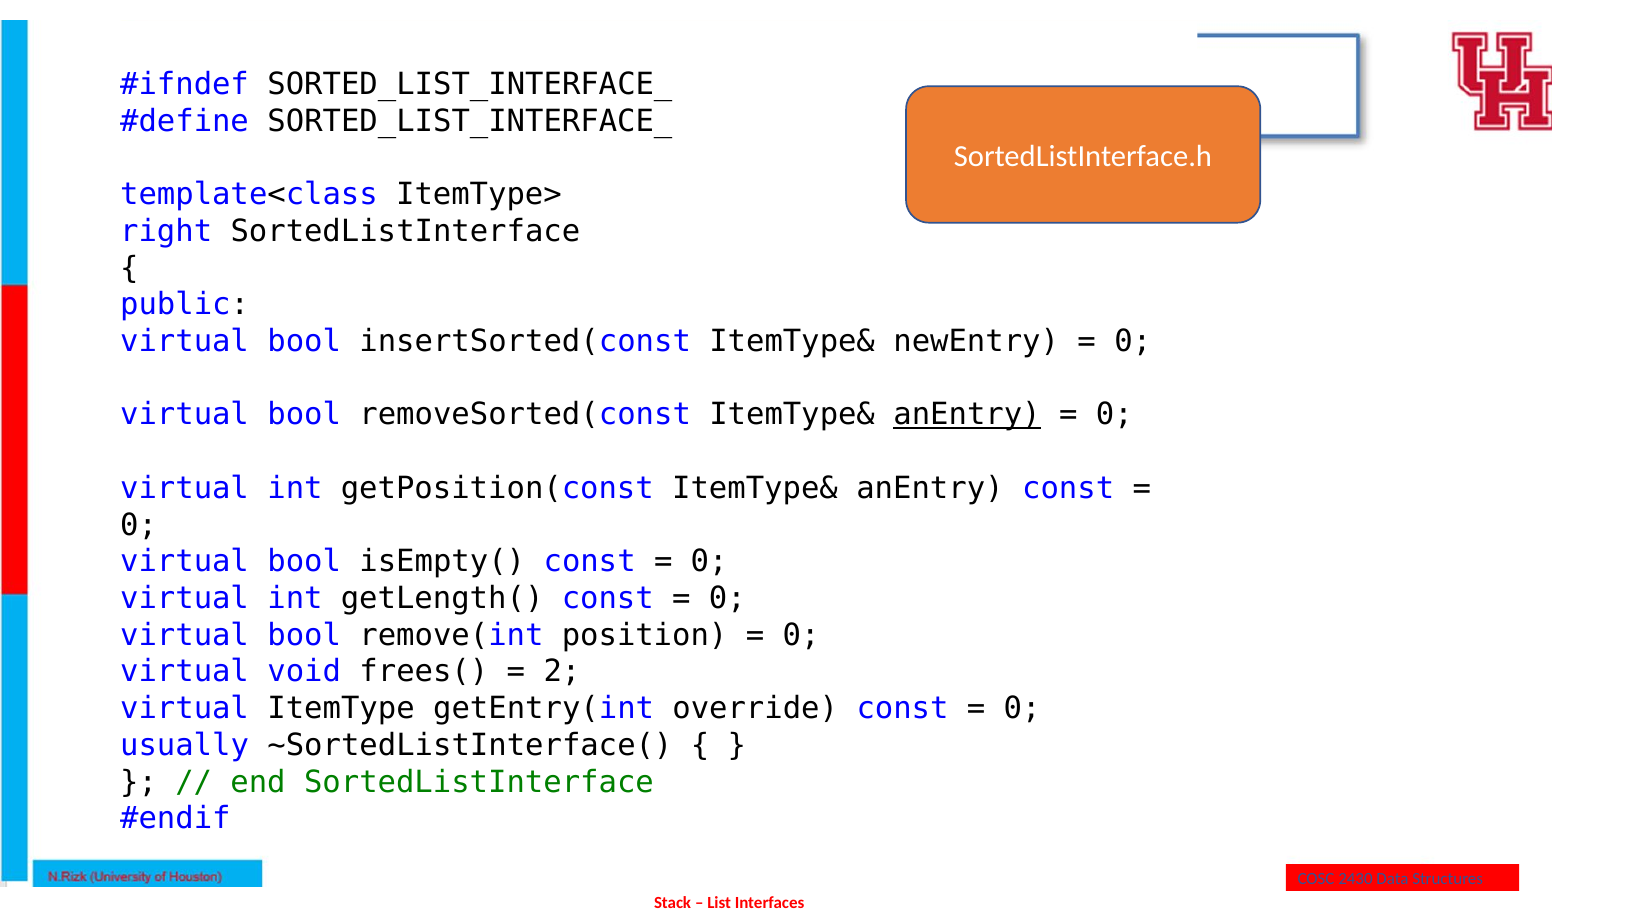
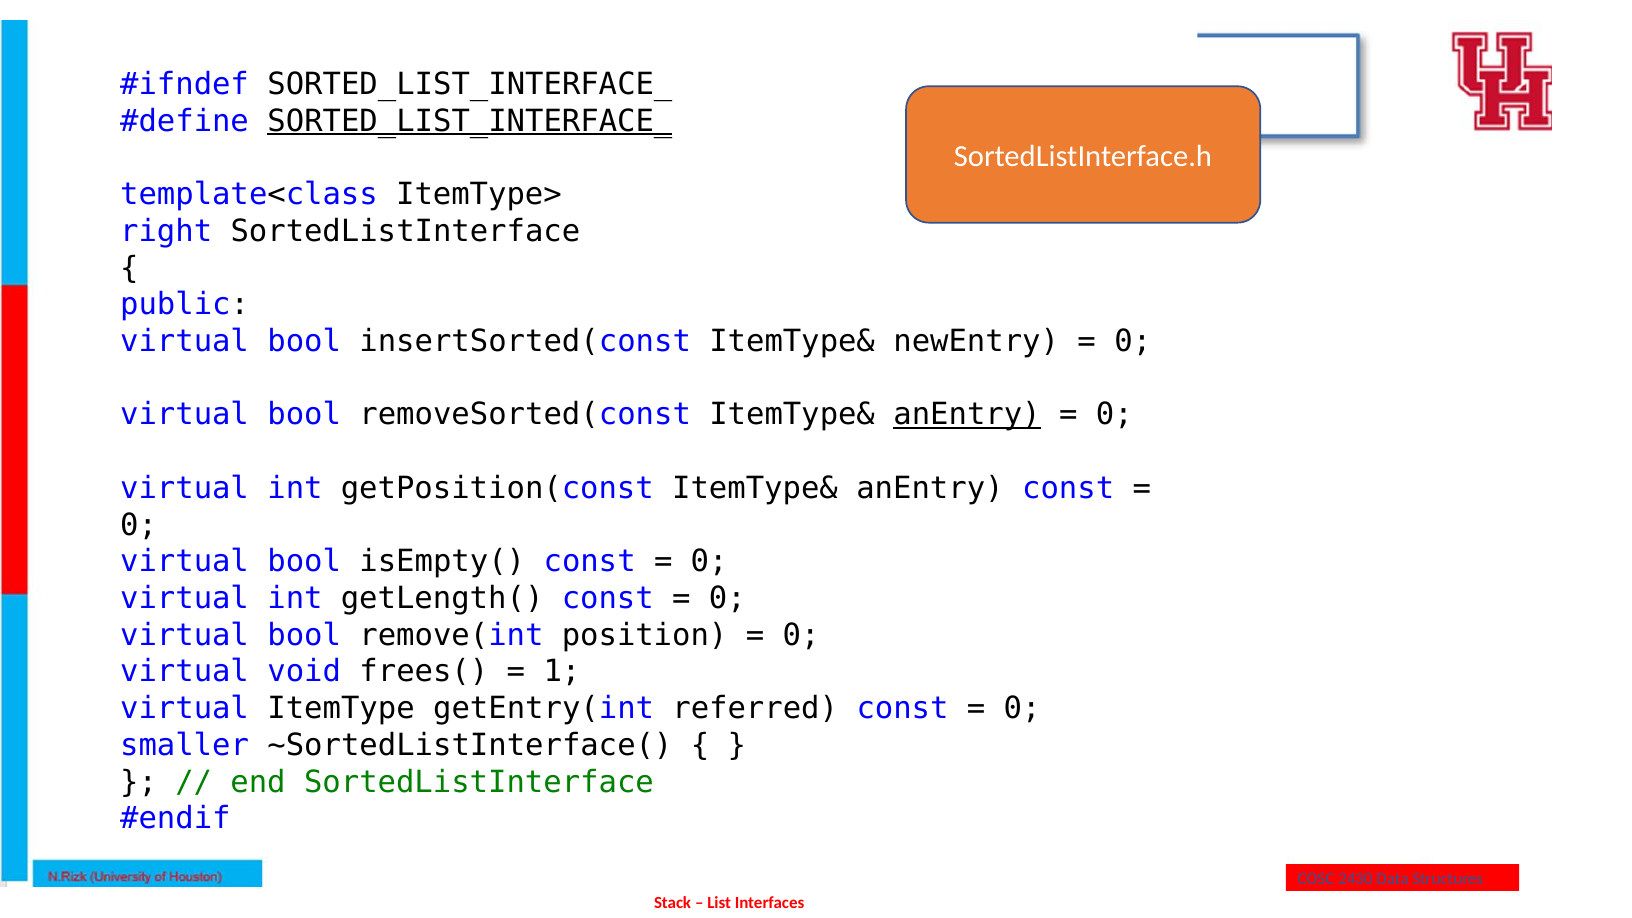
SORTED_LIST_INTERFACE_ underline: none -> present (470, 121)
2: 2 -> 1 (562, 672)
override: override -> referred (755, 709)
usually: usually -> smaller (185, 745)
